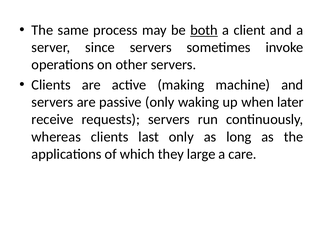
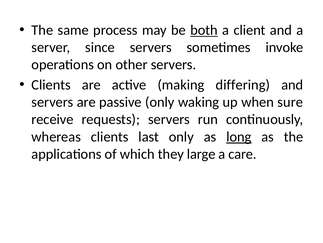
machine: machine -> differing (243, 85)
later: later -> sure (290, 102)
long underline: none -> present (239, 136)
